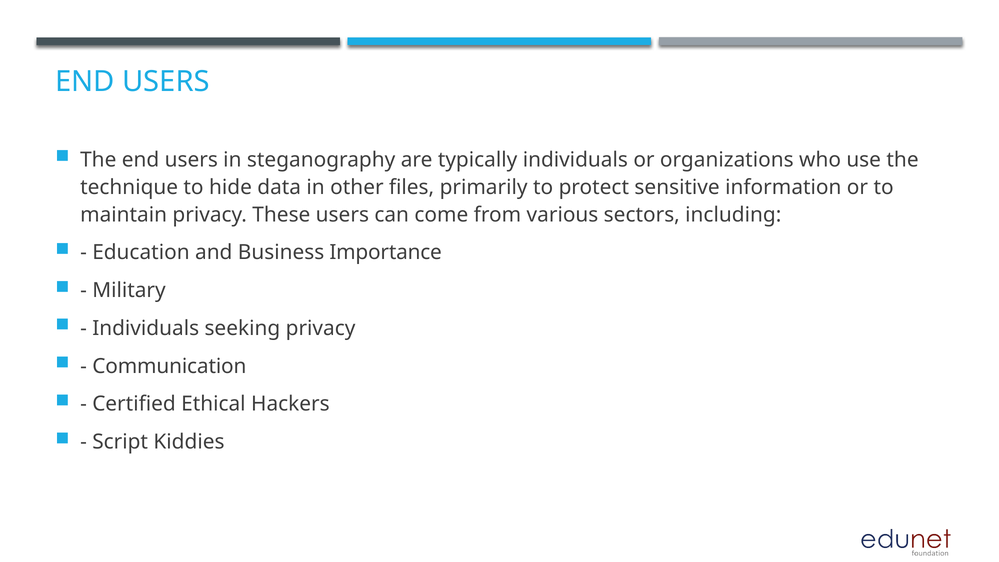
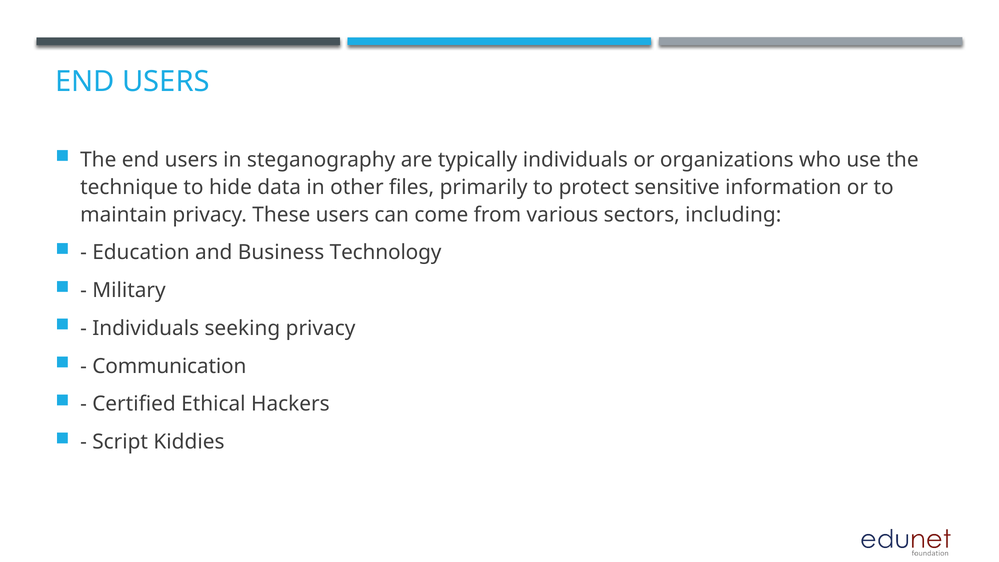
Importance: Importance -> Technology (386, 253)
